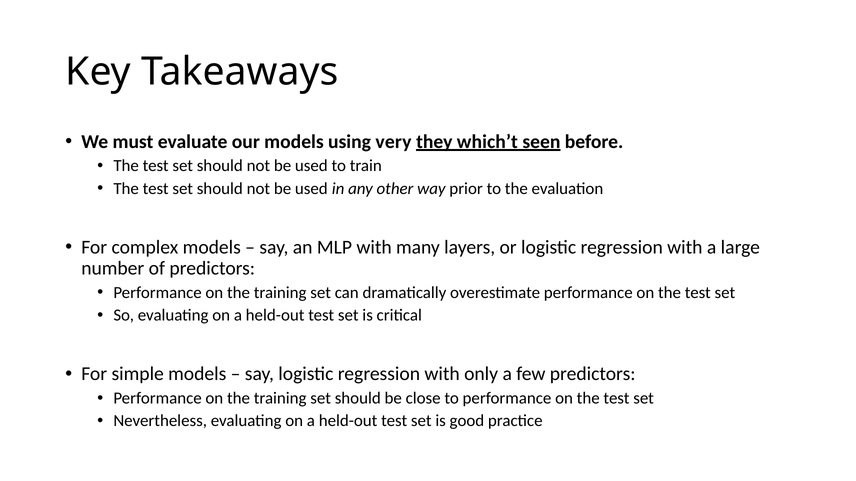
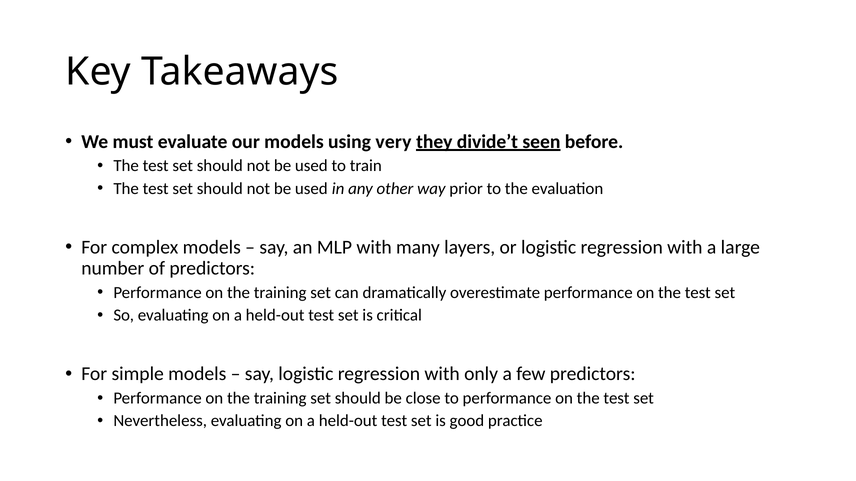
which’t: which’t -> divide’t (487, 142)
